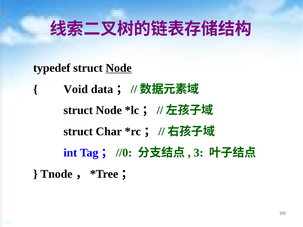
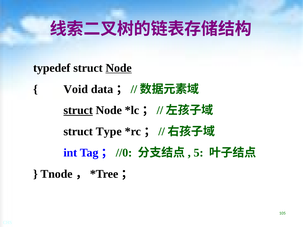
struct underline: none -> present (78, 110)
Char: Char -> Type (109, 132)
3: 3 -> 5 (199, 153)
